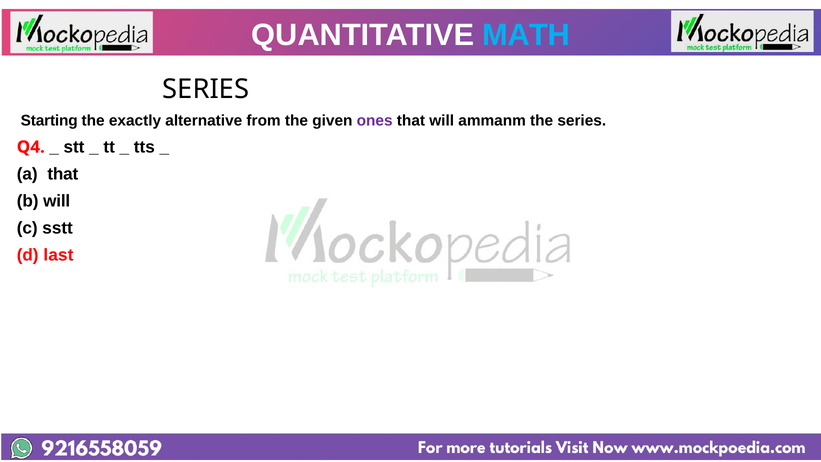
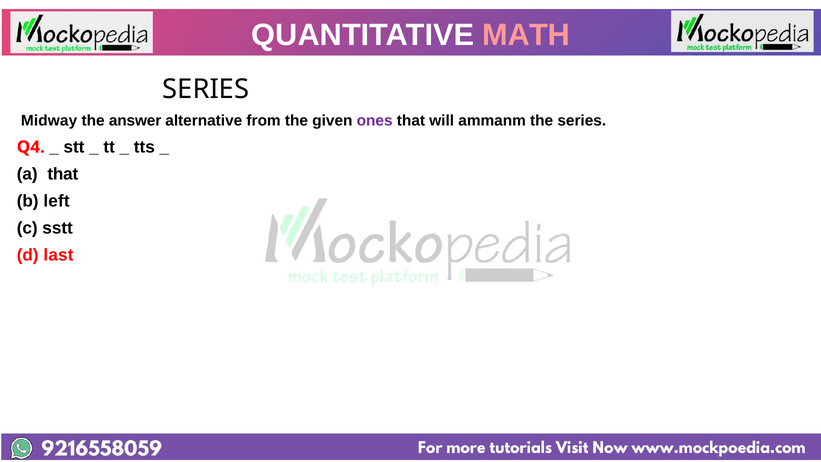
MATH colour: light blue -> pink (526, 35)
Starting: Starting -> Midway (49, 121)
exactly: exactly -> answer (135, 121)
b will: will -> left (57, 201)
